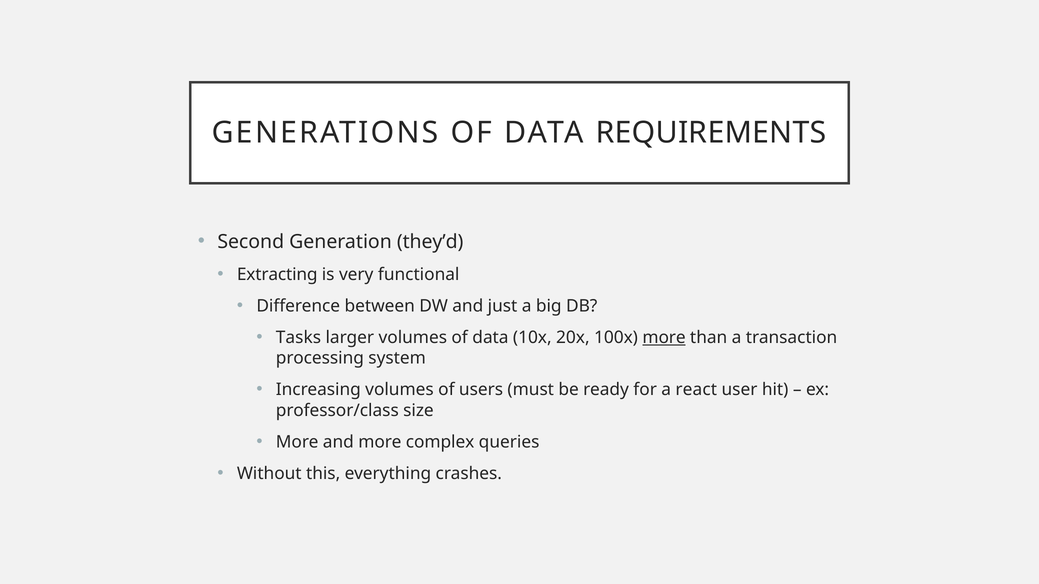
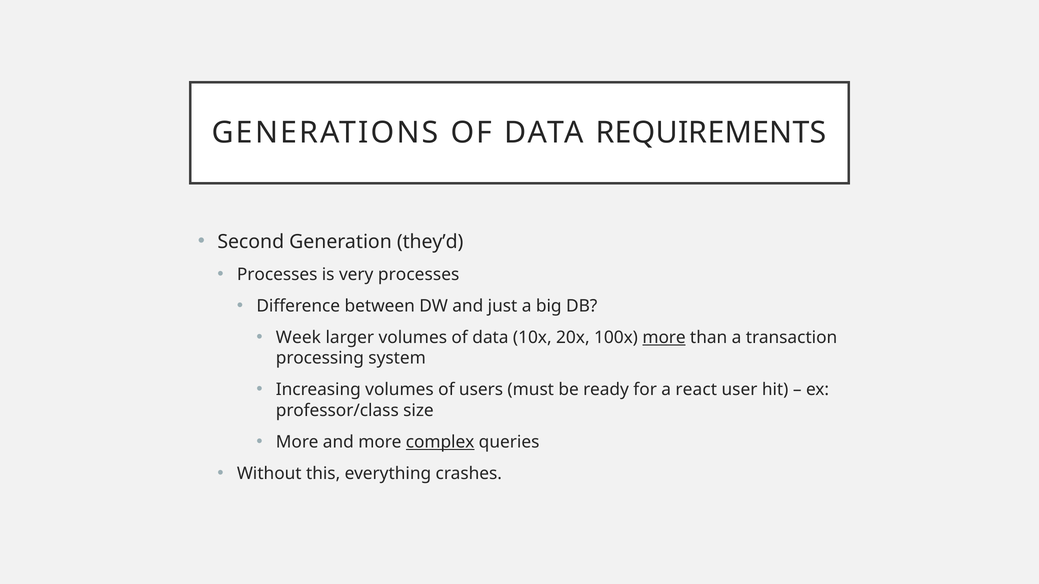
Extracting: Extracting -> Processes (277, 275)
very functional: functional -> processes (419, 275)
Tasks: Tasks -> Week (298, 338)
complex underline: none -> present (440, 442)
